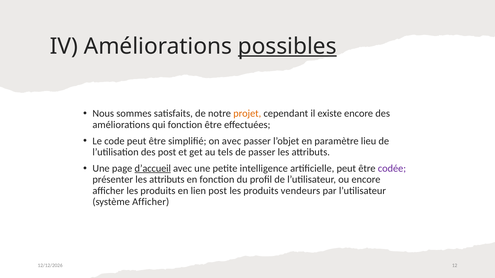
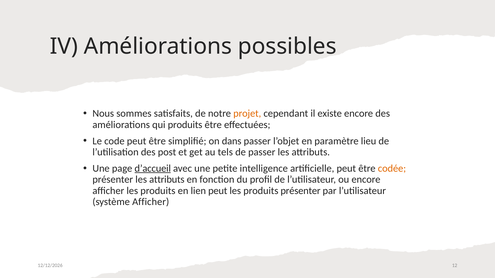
possibles underline: present -> none (287, 46)
qui fonction: fonction -> produits (185, 125)
on avec: avec -> dans (232, 141)
codée colour: purple -> orange (392, 169)
lien post: post -> peut (218, 191)
produits vendeurs: vendeurs -> présenter (301, 191)
